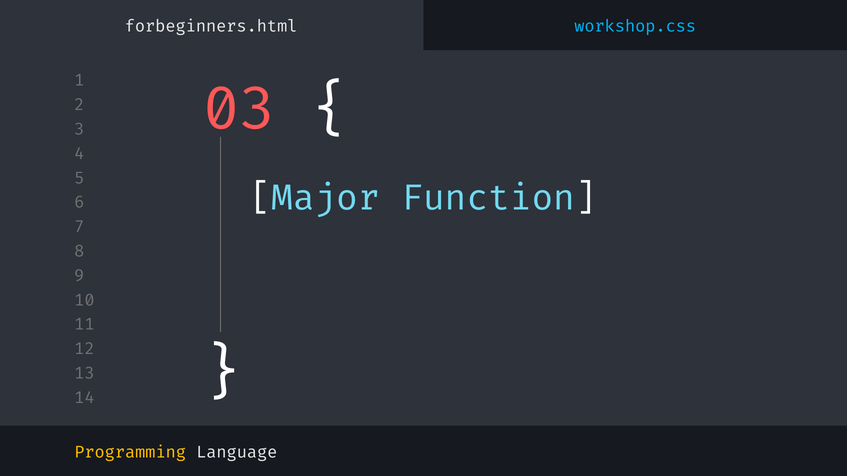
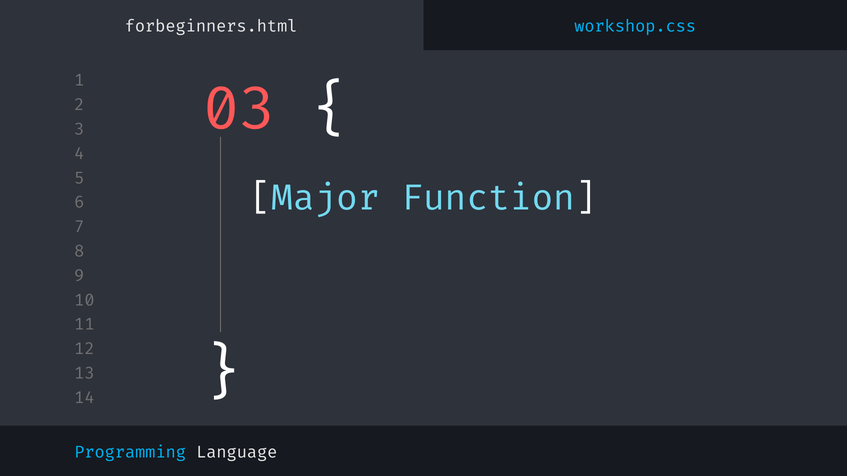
Programming colour: yellow -> light blue (130, 453)
